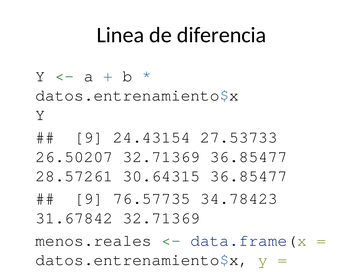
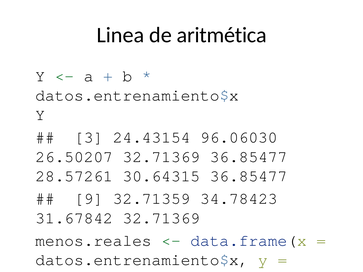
diferencia: diferencia -> aritmética (222, 35)
9: 9 -> 3 (89, 137)
27.53733: 27.53733 -> 96.06030 (239, 137)
76.57735: 76.57735 -> 32.71359 (152, 199)
